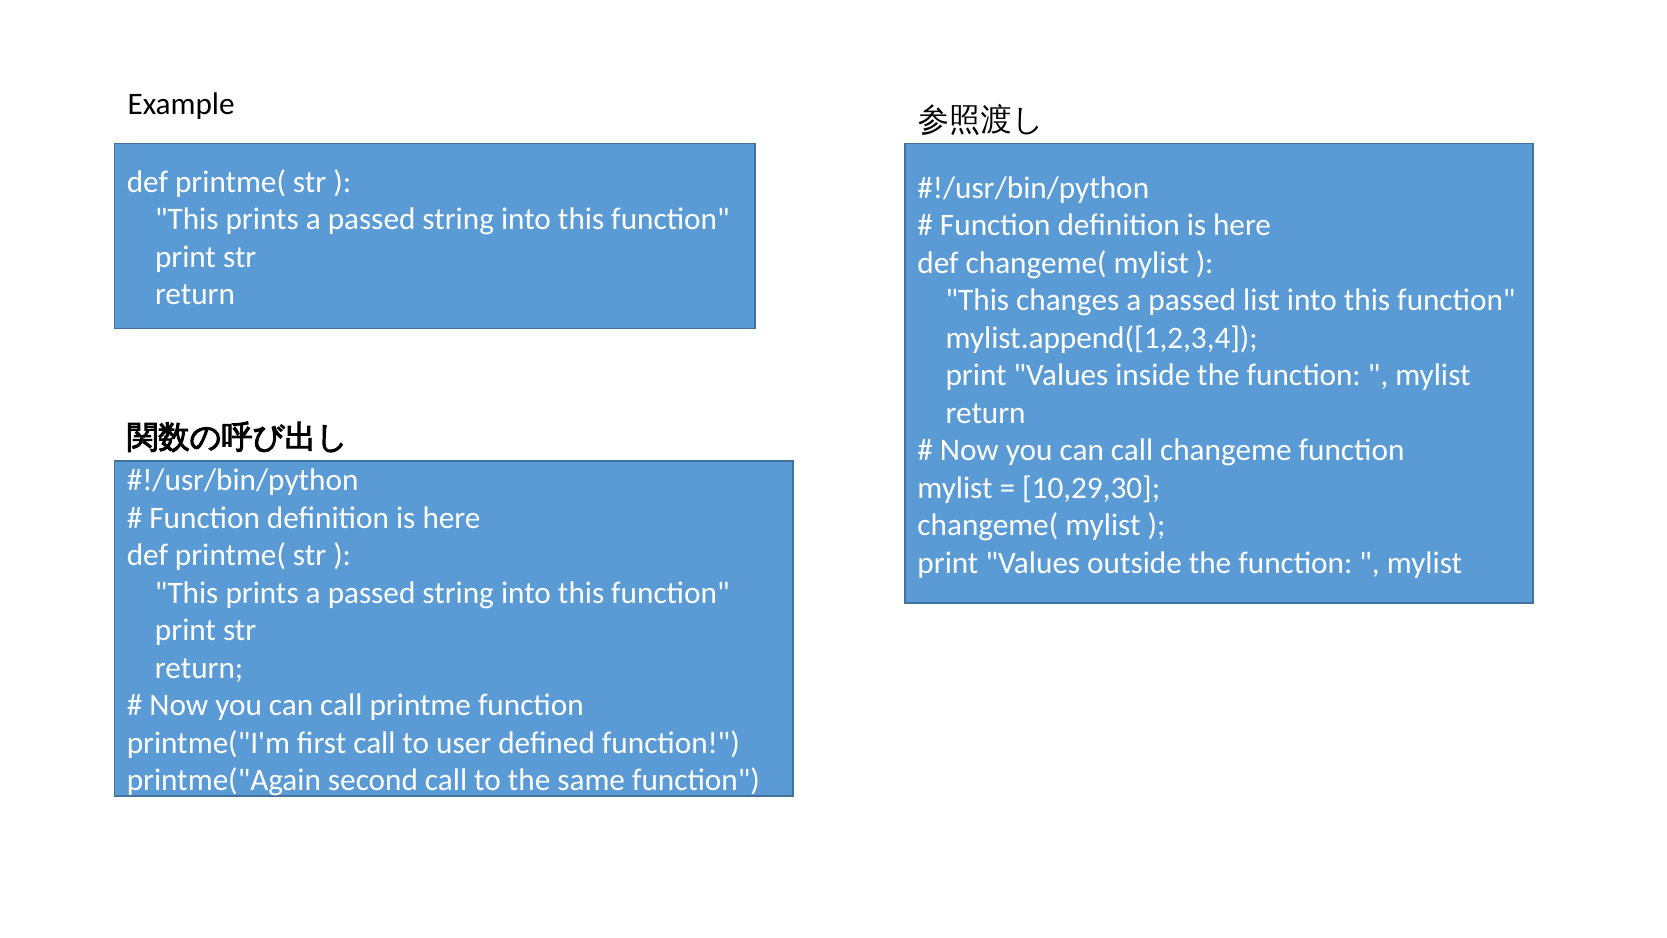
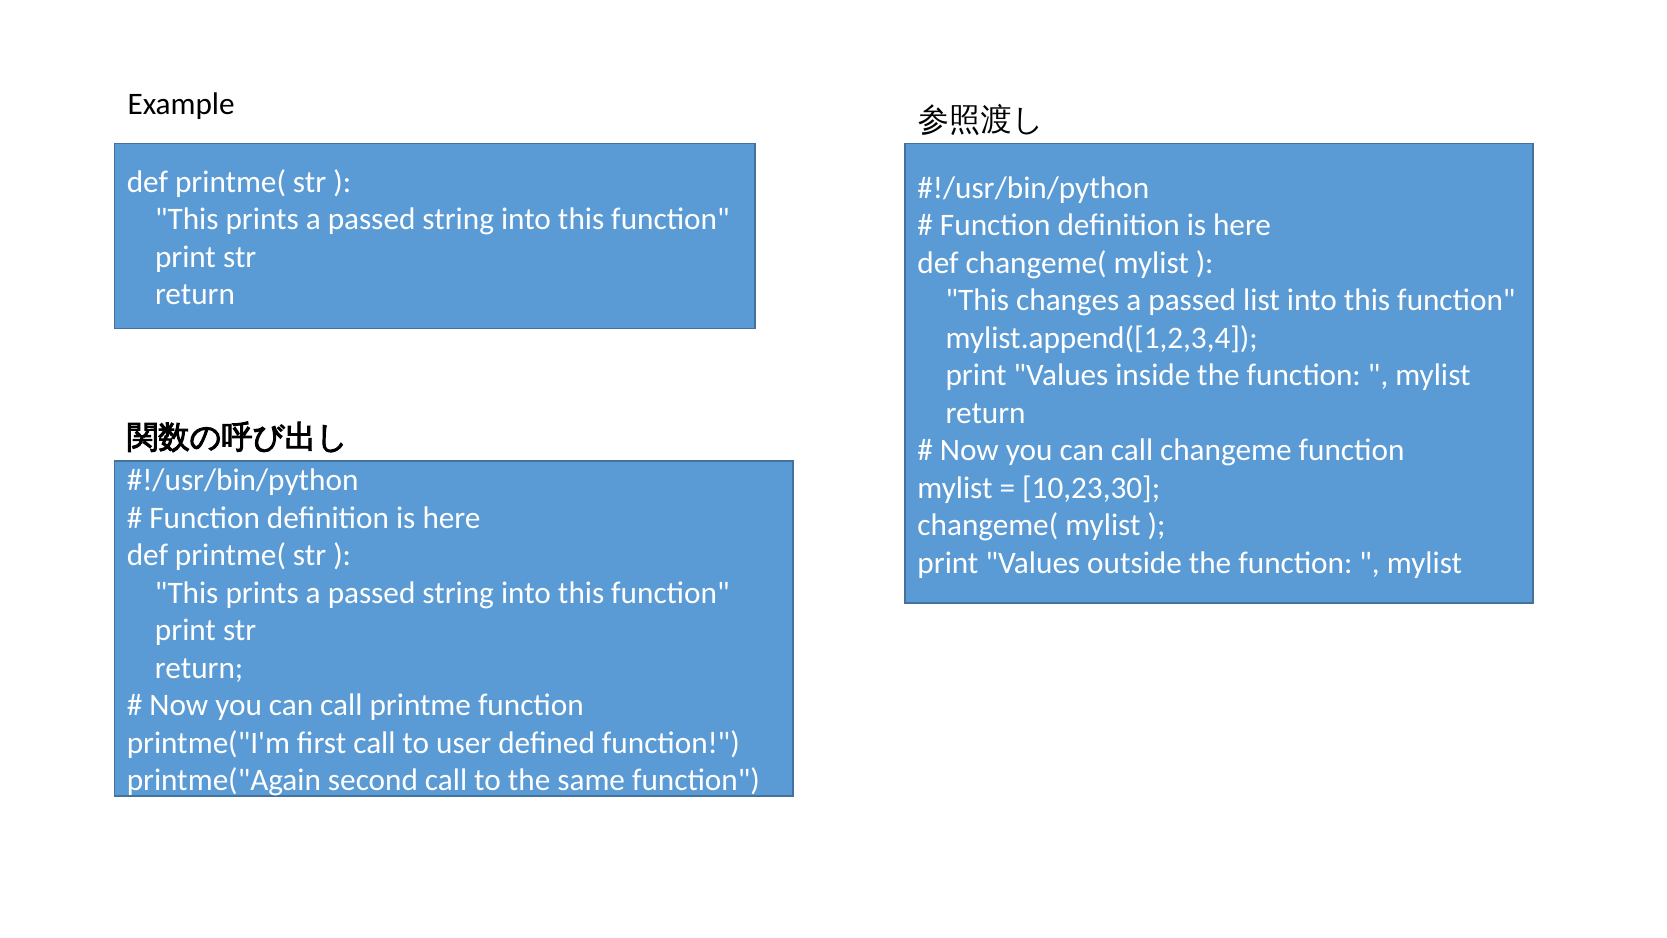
10,29,30: 10,29,30 -> 10,23,30 (1091, 488)
